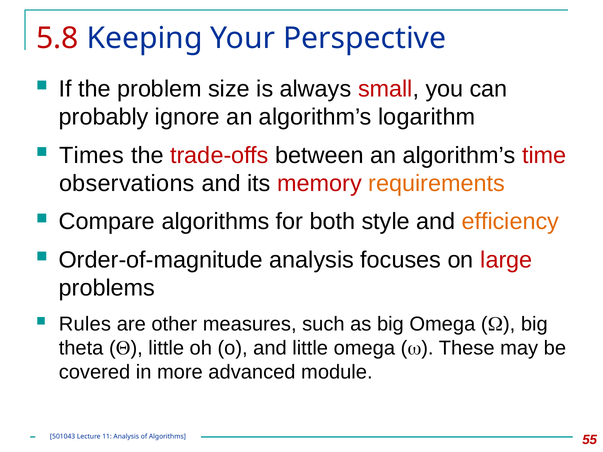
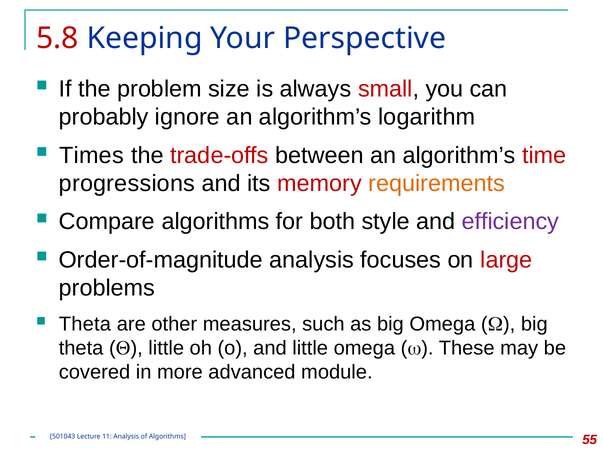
observations: observations -> progressions (127, 184)
efficiency colour: orange -> purple (510, 222)
Rules: Rules -> Theta (85, 324)
